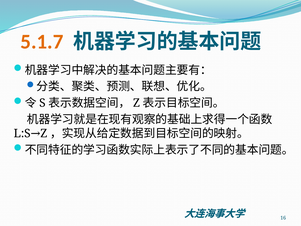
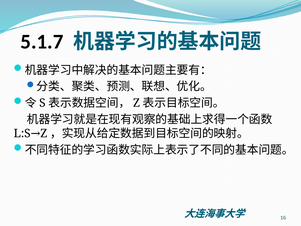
5.1.7 colour: orange -> black (42, 42)
